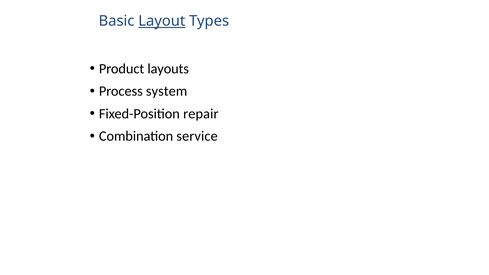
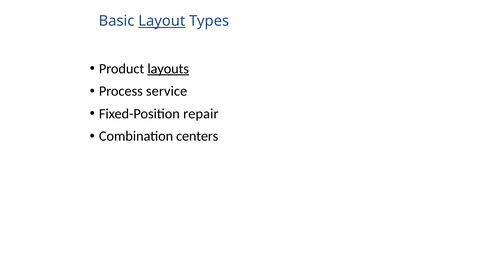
layouts underline: none -> present (168, 69)
system: system -> service (167, 91)
service: service -> centers (197, 136)
